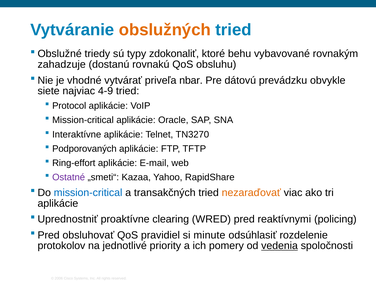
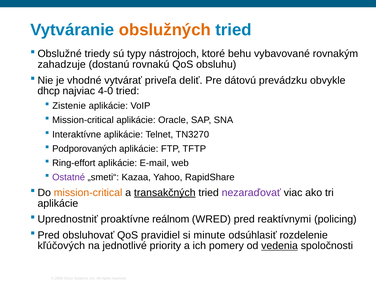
zdokonaliť: zdokonaliť -> nástrojoch (174, 54)
nbar: nbar -> deliť (191, 80)
siete: siete -> dhcp (49, 91)
4-9: 4-9 -> 4-0 (106, 91)
Protocol: Protocol -> Zistenie (69, 106)
mission-critical colour: blue -> orange (88, 193)
transakčných underline: none -> present (165, 193)
nezaraďovať colour: orange -> purple (251, 193)
clearing: clearing -> reálnom (171, 219)
protokolov: protokolov -> kľúčových (61, 246)
